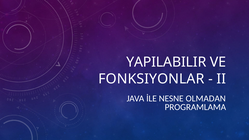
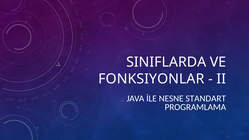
YAPILABILIR: YAPILABILIR -> SINIFLARDA (166, 62)
OLMADAN: OLMADAN -> STANDART (206, 98)
